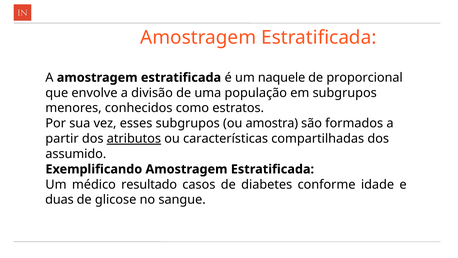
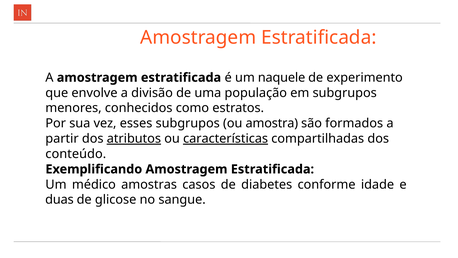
proporcional: proporcional -> experimento (365, 77)
características underline: none -> present (226, 138)
assumido: assumido -> conteúdo (76, 154)
resultado: resultado -> amostras (149, 184)
